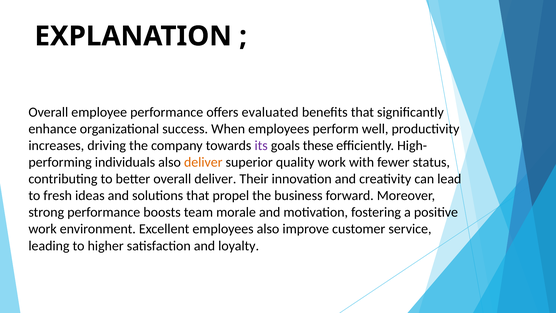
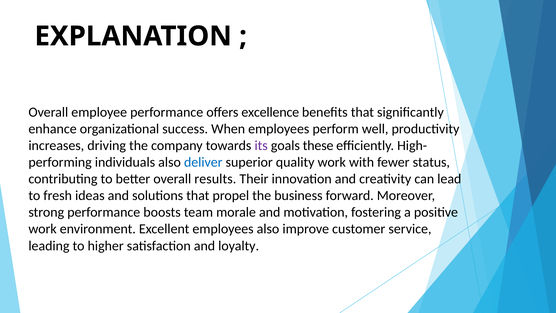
evaluated: evaluated -> excellence (270, 112)
deliver colour: orange -> blue (203, 162)
overall deliver: deliver -> results (215, 179)
